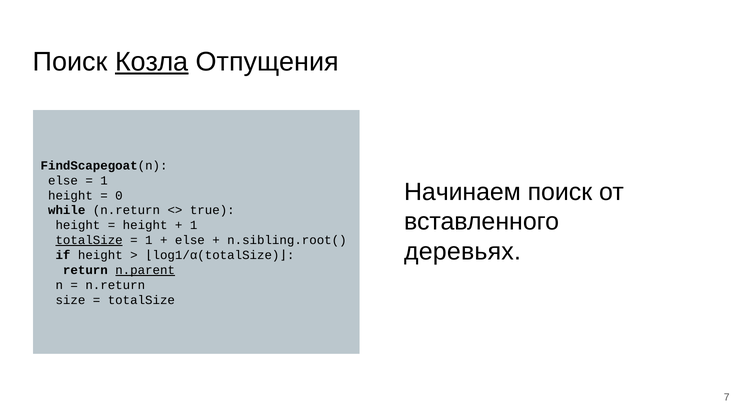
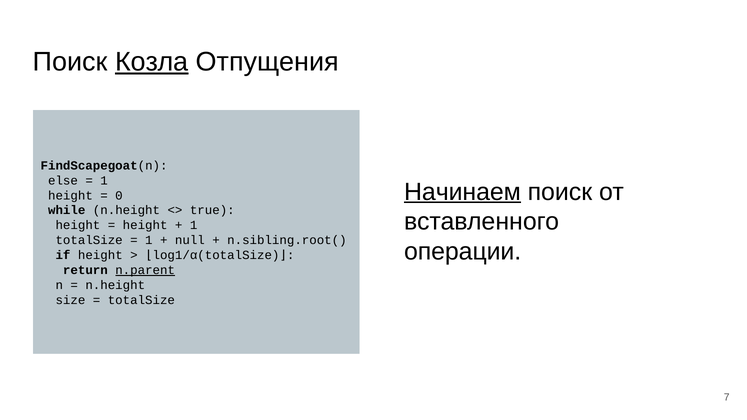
Начинаем underline: none -> present (462, 192)
while n.return: n.return -> n.height (126, 210)
totalSize underline: present -> none (89, 240)
else: else -> null (190, 240)
деревьях: деревьях -> операции (463, 252)
n.return: n.return -> n.height (115, 285)
